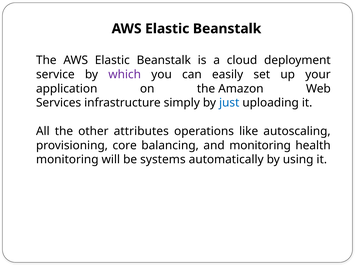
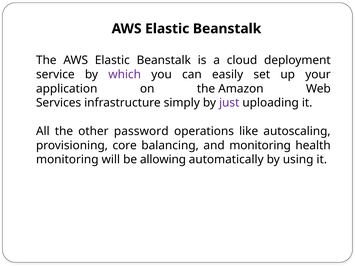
just colour: blue -> purple (229, 103)
attributes: attributes -> password (141, 131)
systems: systems -> allowing (163, 160)
